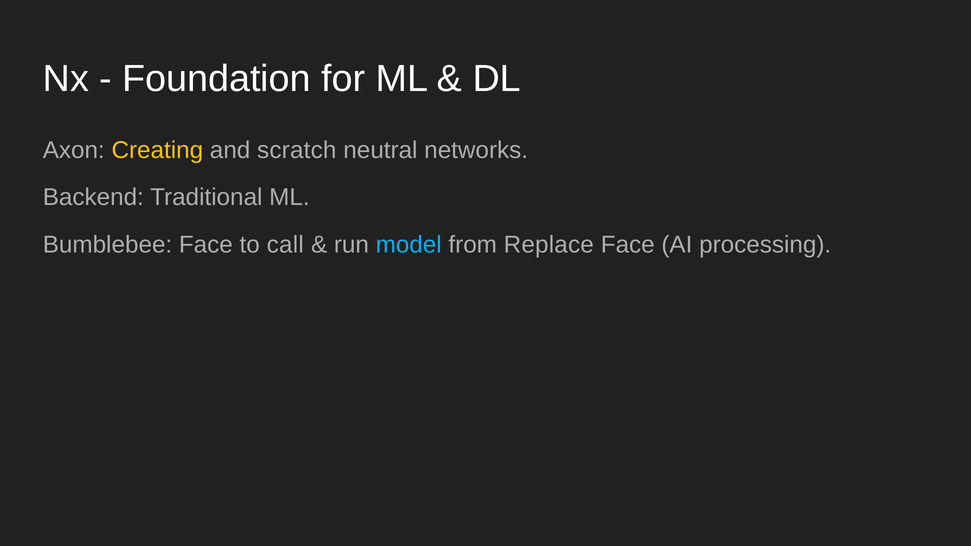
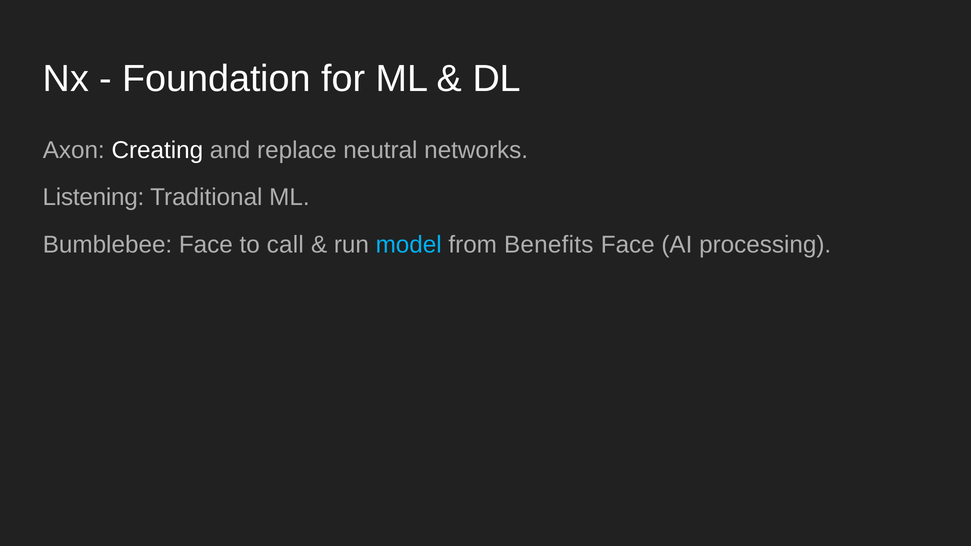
Creating colour: yellow -> white (157, 150)
scratch: scratch -> replace (297, 150)
Backend: Backend -> Listening (93, 198)
Replace: Replace -> Benefits (549, 245)
